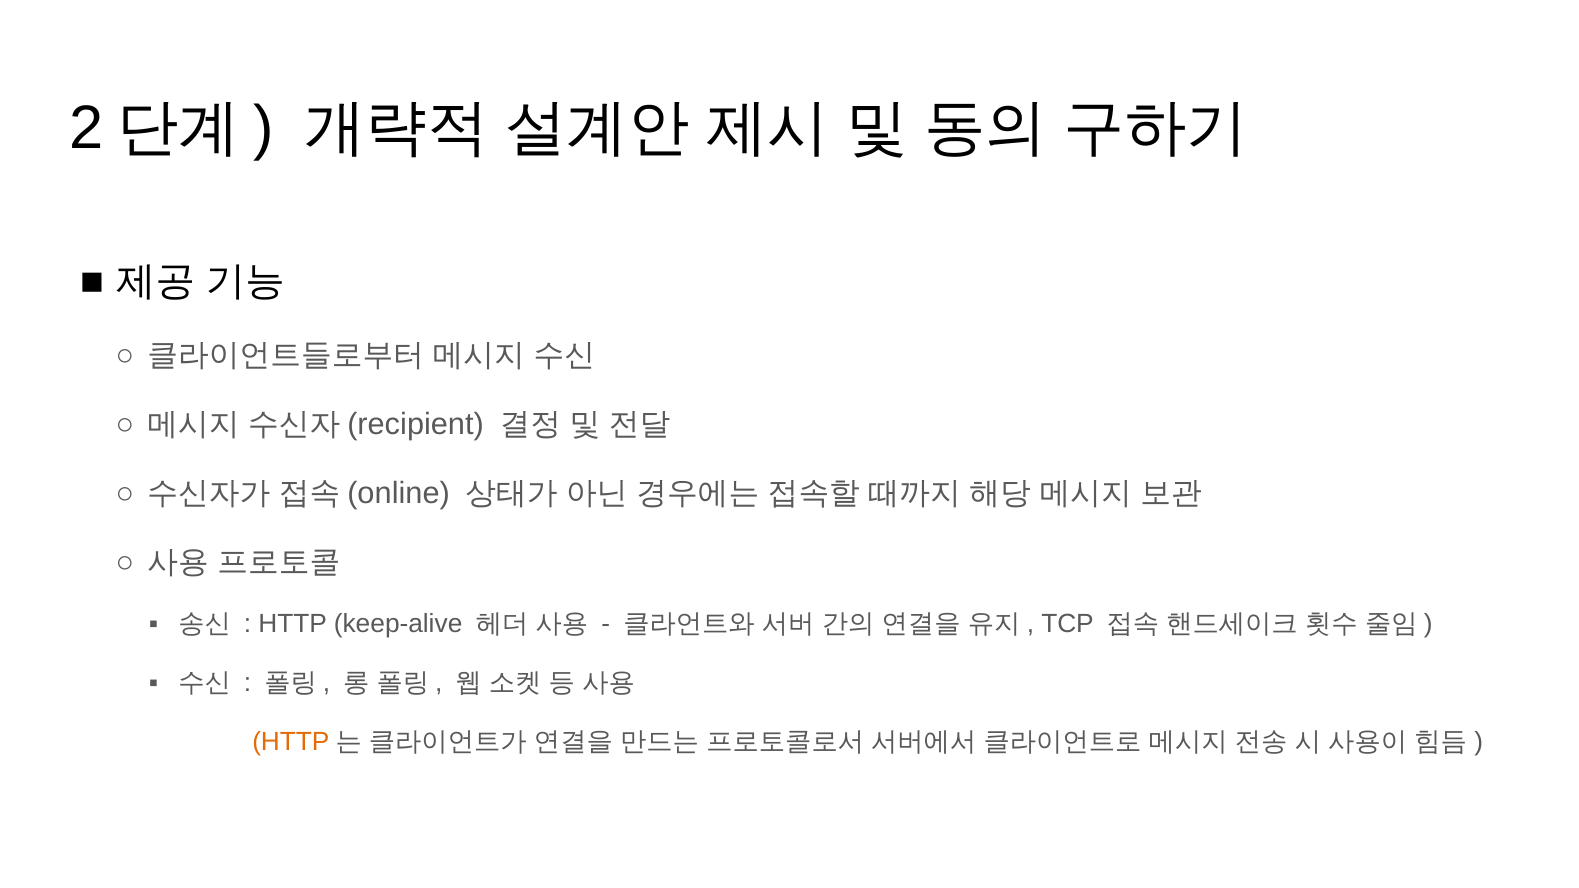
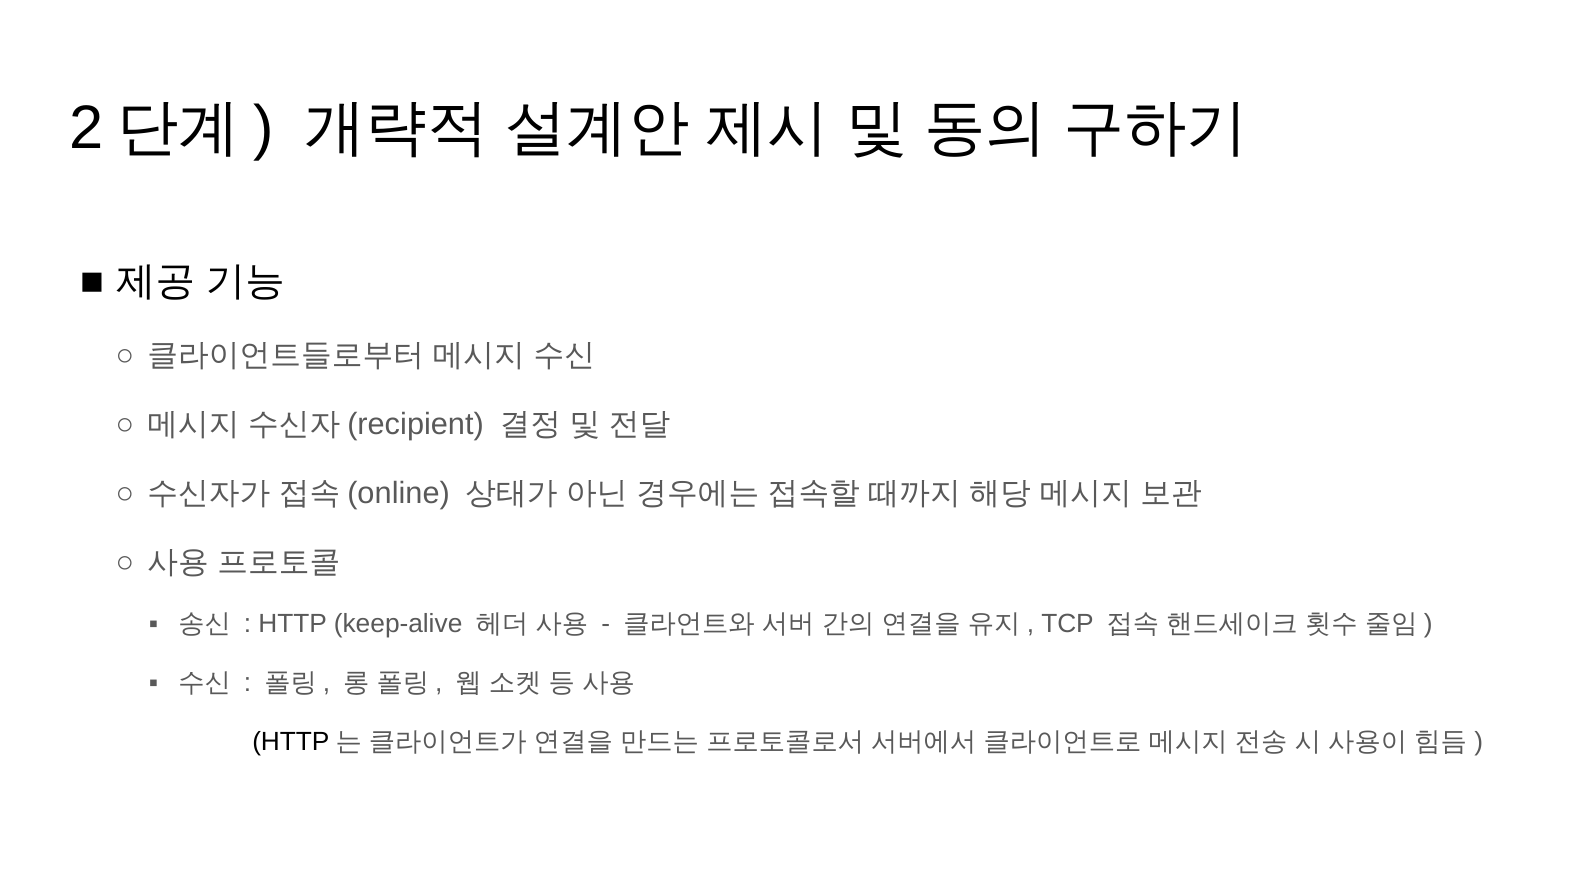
HTTP colour: orange -> black (291, 742)
